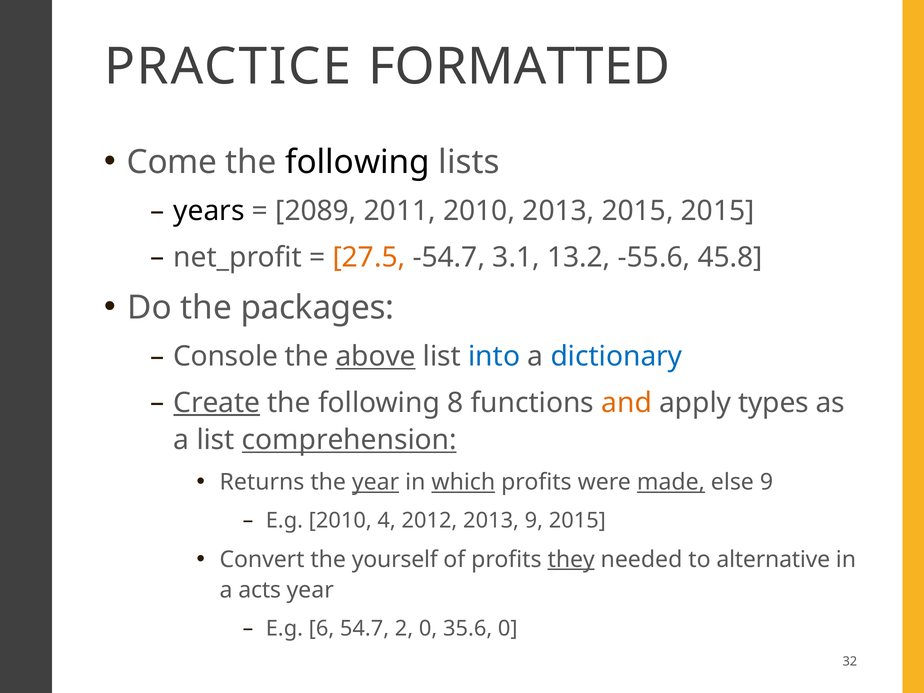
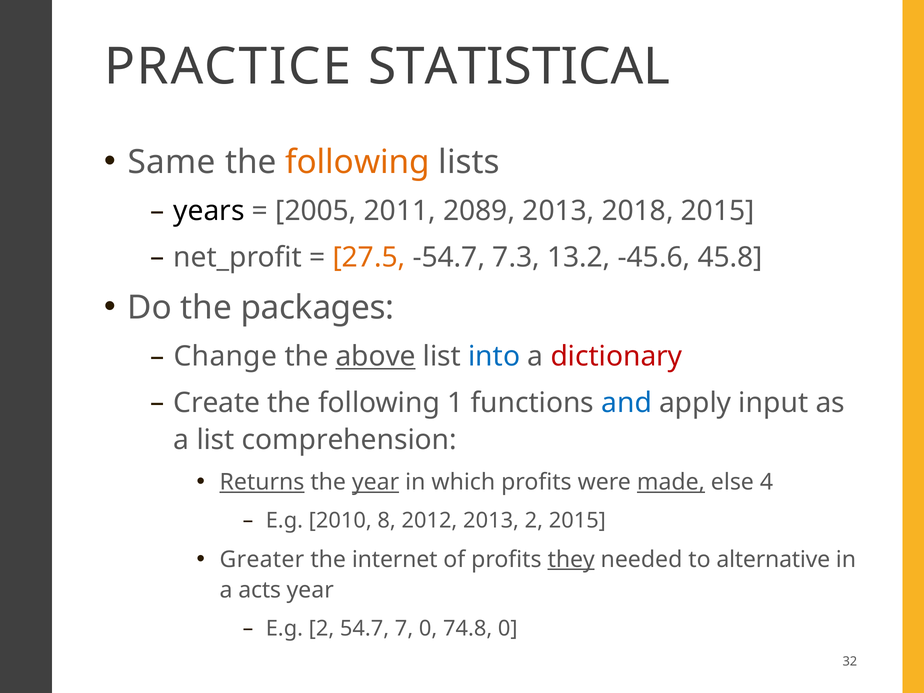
FORMATTED: FORMATTED -> STATISTICAL (519, 67)
Come: Come -> Same (172, 162)
following colour: black -> orange (358, 162)
2089: 2089 -> 2005 (316, 211)
2011 2010: 2010 -> 2089 (479, 211)
2013 2015: 2015 -> 2018 (638, 211)
3.1: 3.1 -> 7.3 (516, 257)
-55.6: -55.6 -> -45.6 (654, 257)
Console: Console -> Change (225, 357)
dictionary colour: blue -> red (616, 357)
Create underline: present -> none (217, 403)
8: 8 -> 1 (455, 403)
and colour: orange -> blue (627, 403)
types: types -> input (773, 403)
comprehension underline: present -> none (349, 440)
Returns underline: none -> present (262, 482)
which underline: present -> none (463, 482)
else 9: 9 -> 4 (766, 482)
4: 4 -> 8 (387, 521)
2013 9: 9 -> 2 (534, 521)
Convert: Convert -> Greater (262, 560)
yourself: yourself -> internet (395, 560)
E.g 6: 6 -> 2 (322, 628)
2: 2 -> 7 (404, 628)
35.6: 35.6 -> 74.8 (468, 628)
